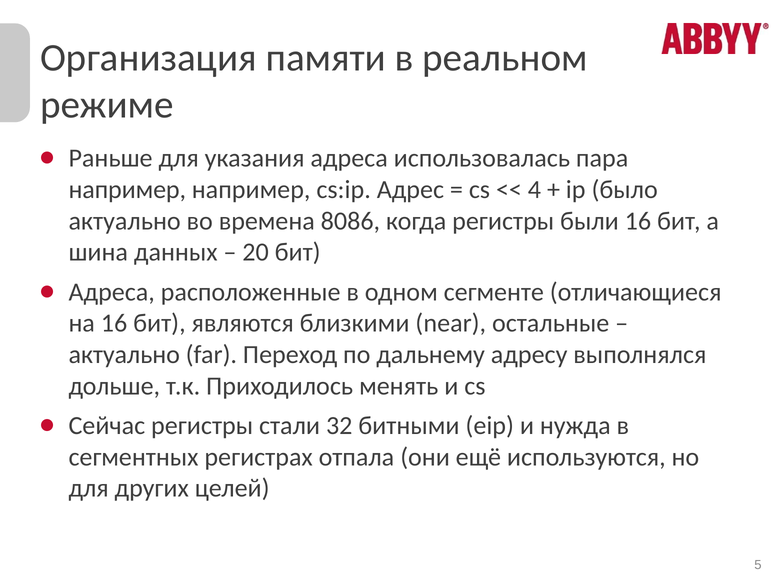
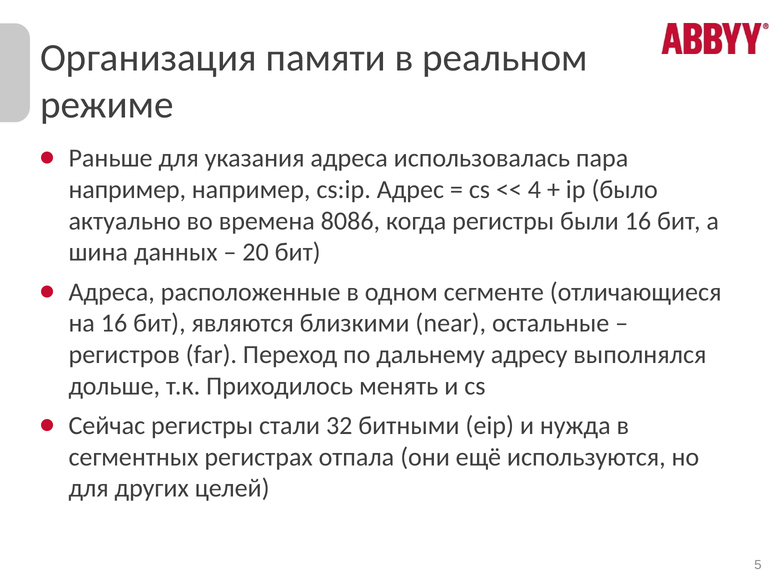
актуально: актуально -> регистров (124, 355)
